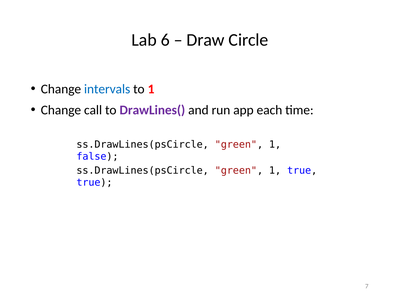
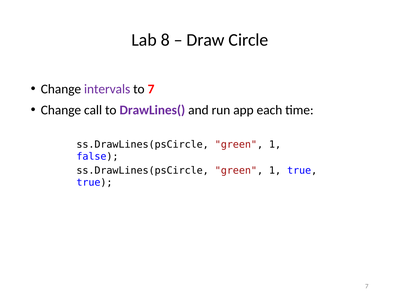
6: 6 -> 8 (165, 40)
intervals colour: blue -> purple (107, 89)
to 1: 1 -> 7 (151, 89)
